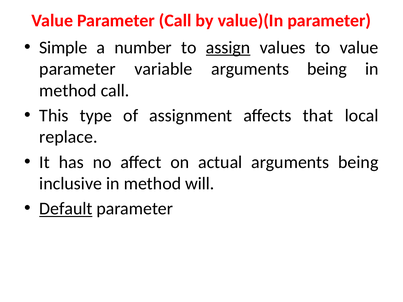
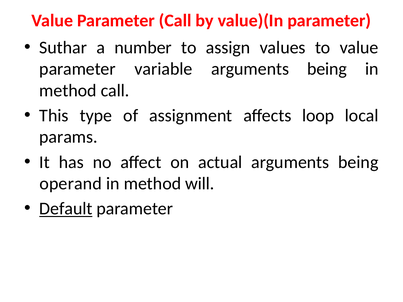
Simple: Simple -> Suthar (63, 48)
assign underline: present -> none (228, 48)
that: that -> loop (318, 116)
replace: replace -> params (68, 137)
inclusive: inclusive -> operand (71, 184)
